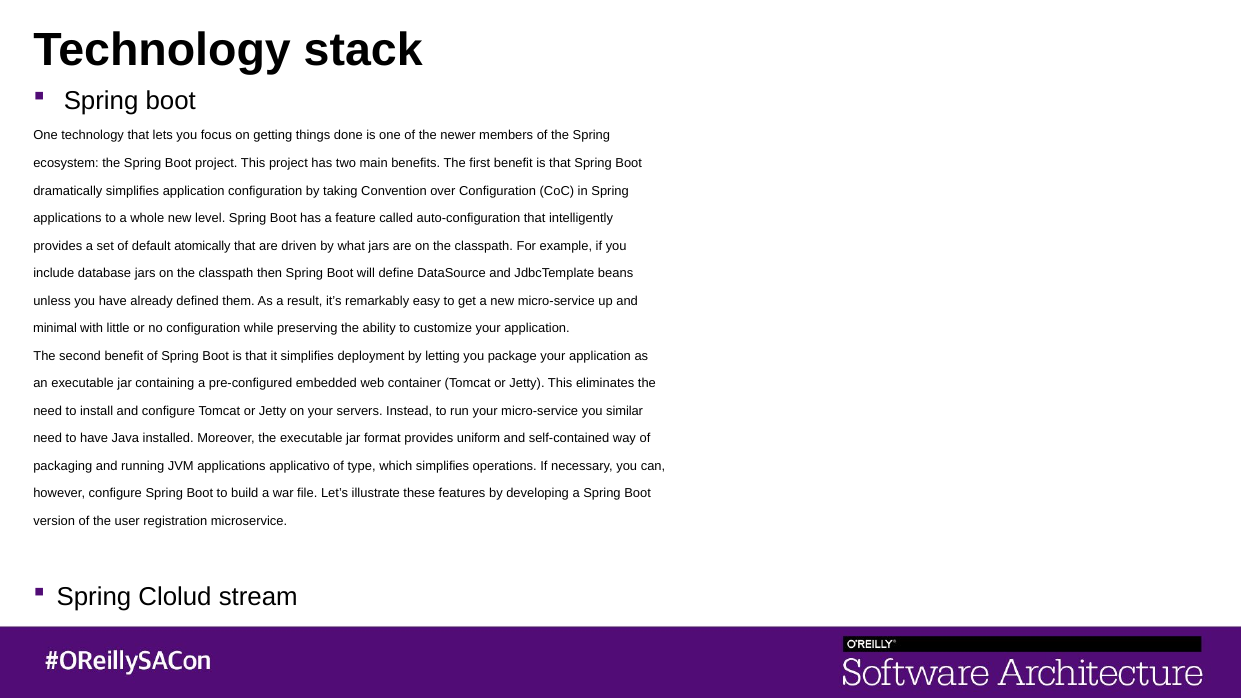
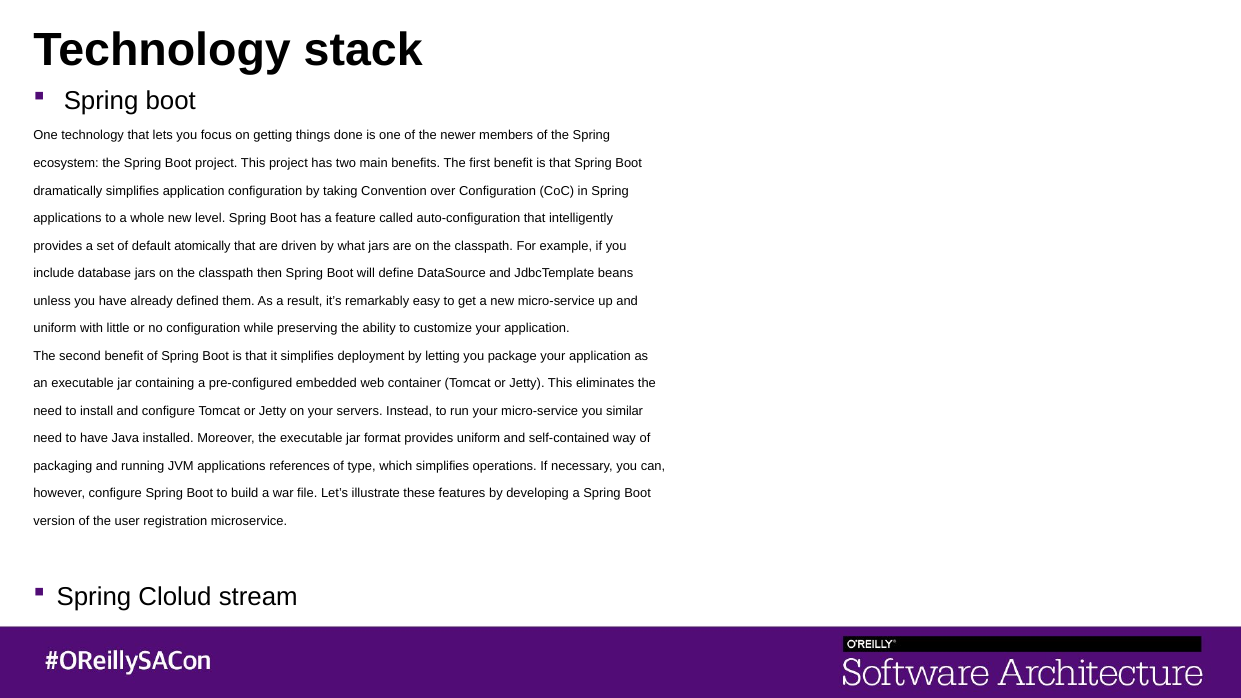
minimal: minimal -> uniform (55, 328)
applicativo: applicativo -> references (299, 466)
